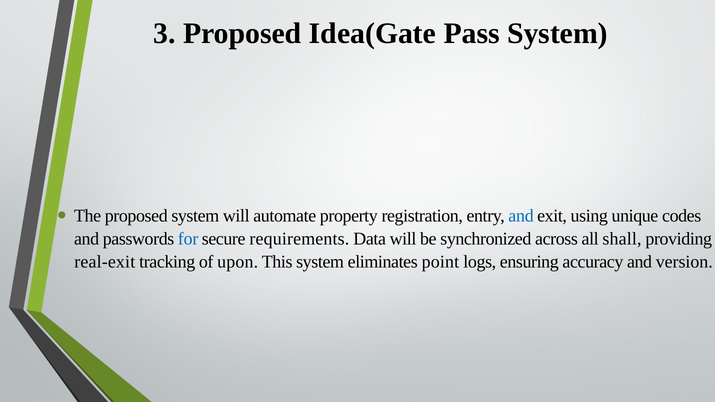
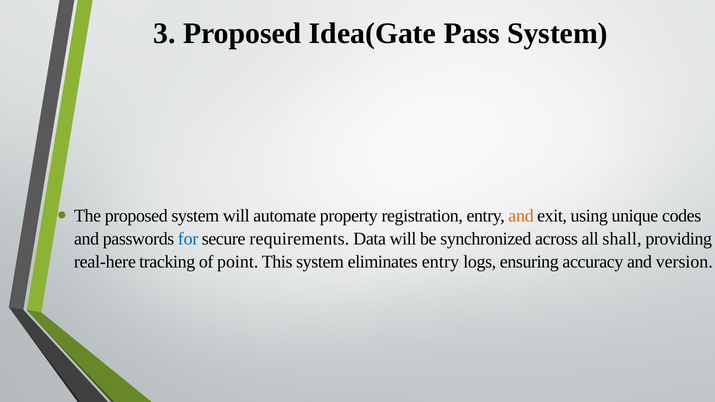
and colour: blue -> orange (521, 216)
real-exit: real-exit -> real-here (105, 262)
upon: upon -> point (238, 262)
eliminates point: point -> entry (440, 262)
